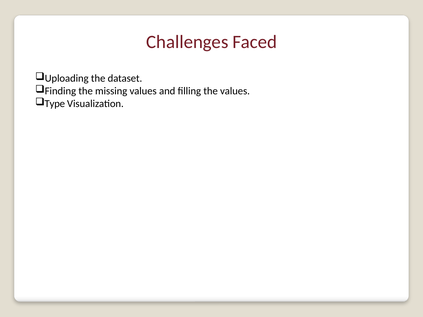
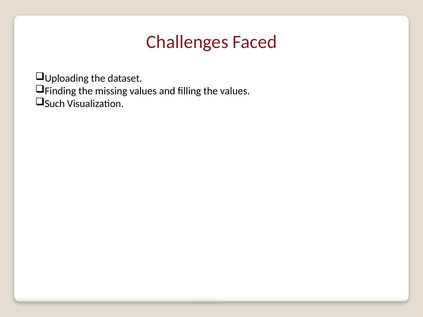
Type: Type -> Such (55, 104)
